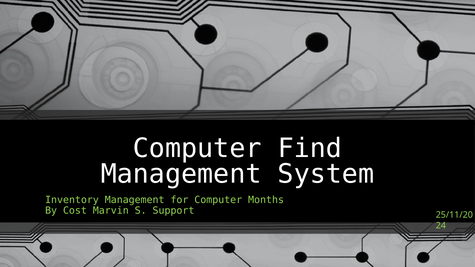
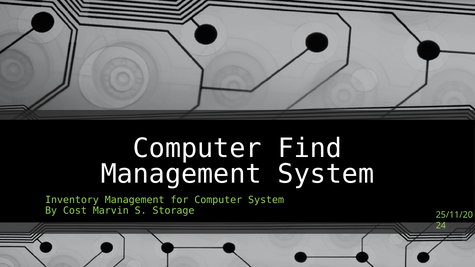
Computer Months: Months -> System (266, 200)
Support: Support -> Storage (173, 211)
